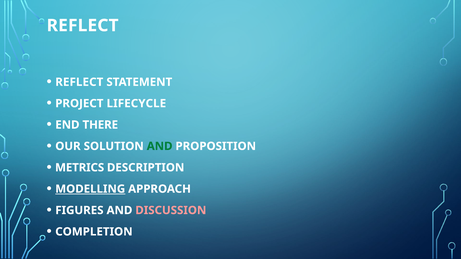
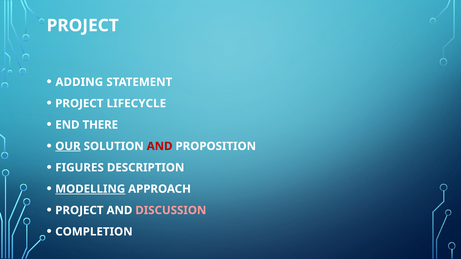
REFLECT: REFLECT -> PROJECT (83, 26)
REFLECT: REFLECT -> ADDING (79, 82)
OUR underline: none -> present (68, 146)
AND colour: green -> red (160, 146)
METRICS: METRICS -> FIGURES (80, 168)
FIGURES: FIGURES -> PROJECT (79, 211)
